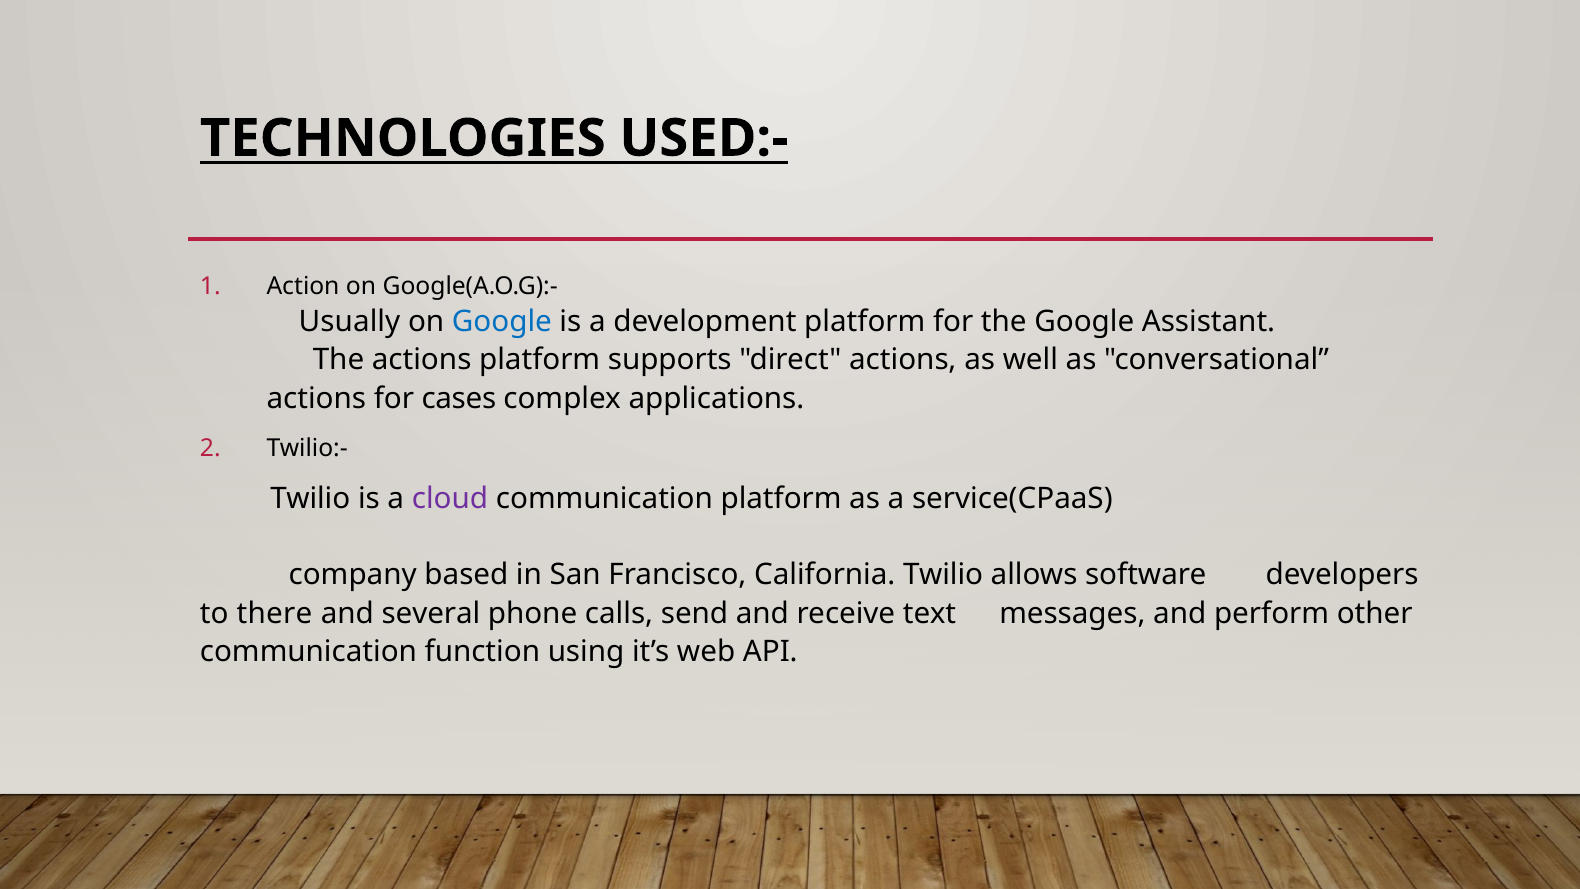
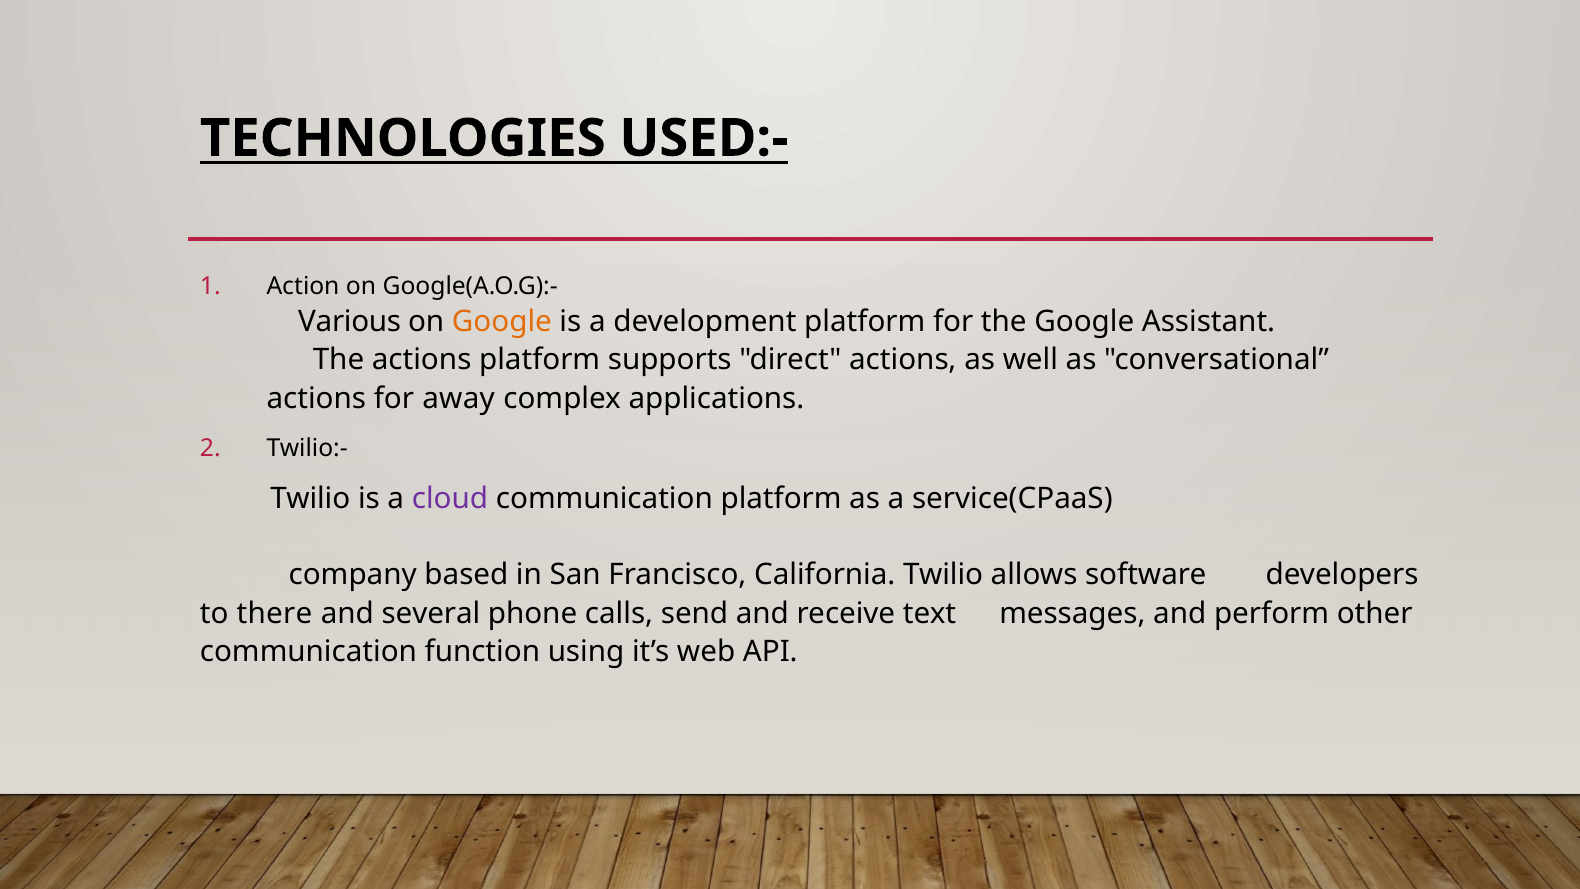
Usually: Usually -> Various (350, 322)
Google colour: blue -> orange (502, 322)
cases: cases -> away (459, 398)
